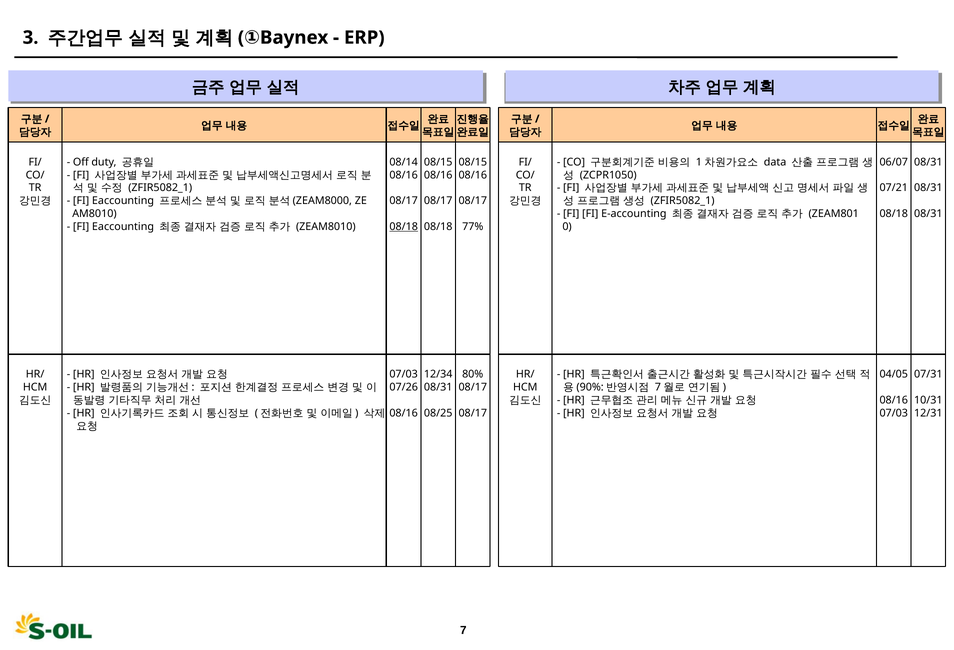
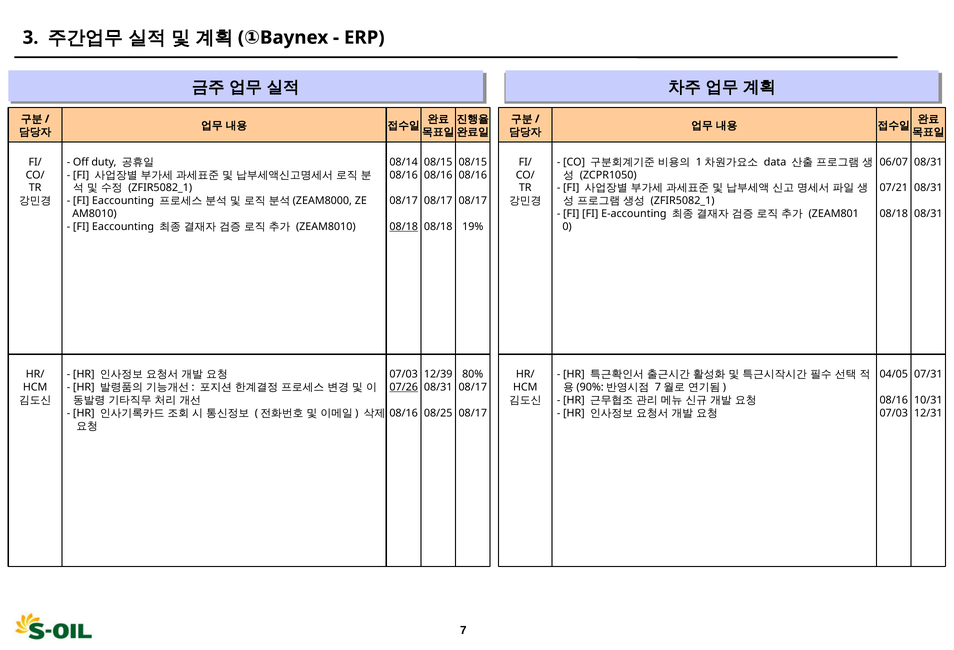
77%: 77% -> 19% (473, 227)
12/34: 12/34 -> 12/39 (438, 374)
07/26 underline: none -> present (404, 387)
